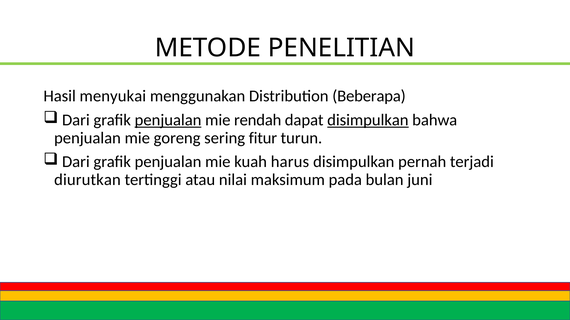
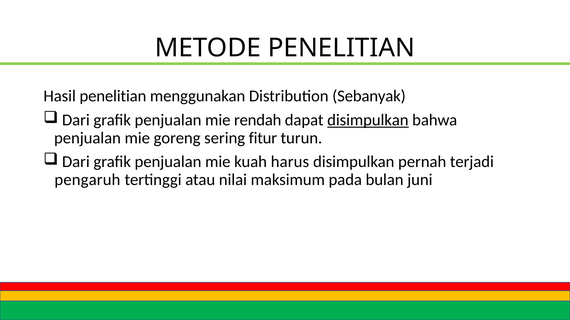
Hasil menyukai: menyukai -> penelitian (113, 96)
Beberapa: Beberapa -> Sebanyak (369, 96)
penjualan underline: present -> none (168, 120)
diurutkan: diurutkan -> pengaruh (87, 180)
